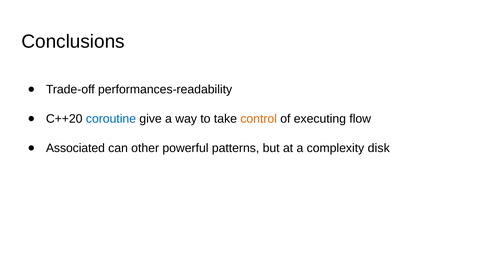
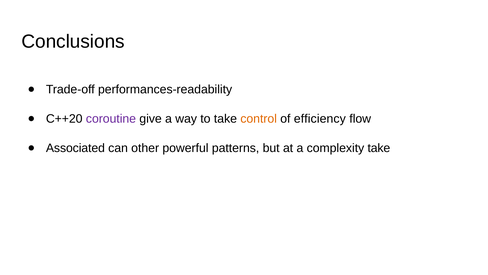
coroutine colour: blue -> purple (111, 118)
executing: executing -> efficiency (320, 118)
complexity disk: disk -> take (379, 148)
